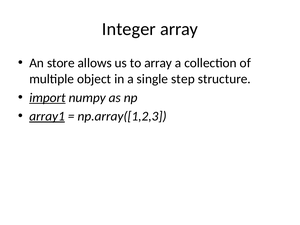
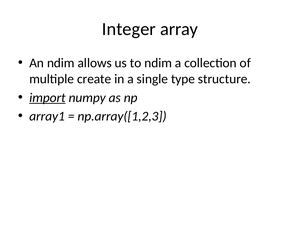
An store: store -> ndim (61, 63)
to array: array -> ndim (158, 63)
object: object -> create (94, 79)
step: step -> type (183, 79)
array1 underline: present -> none (47, 116)
